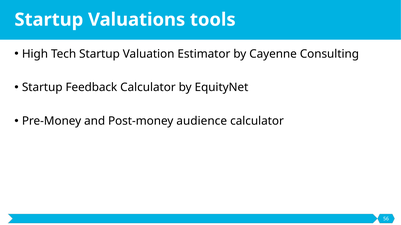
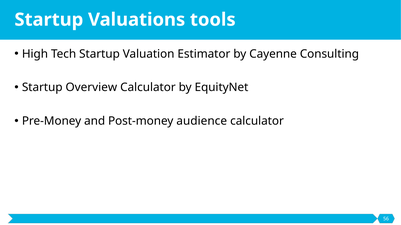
Feedback: Feedback -> Overview (91, 88)
